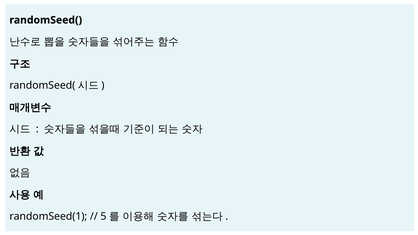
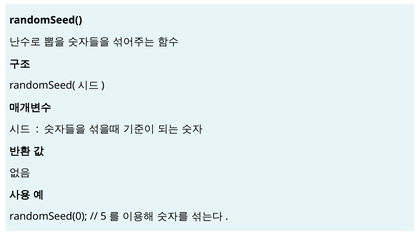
randomSeed(1: randomSeed(1 -> randomSeed(0 (48, 216)
